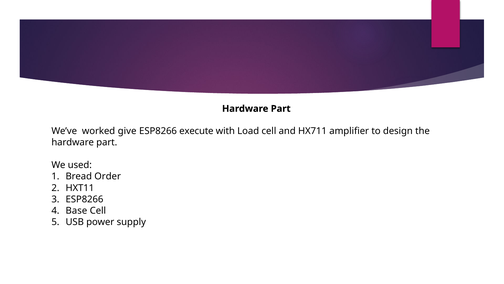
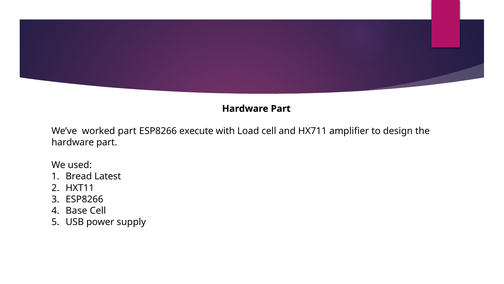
worked give: give -> part (127, 131)
Order: Order -> Latest (108, 176)
